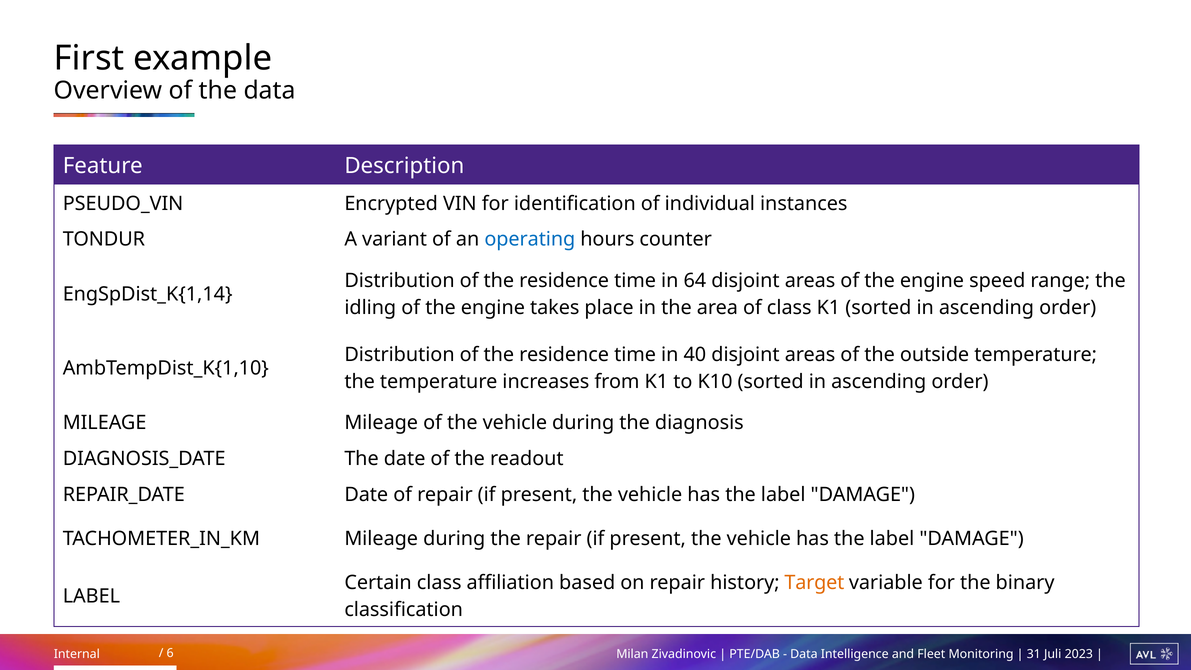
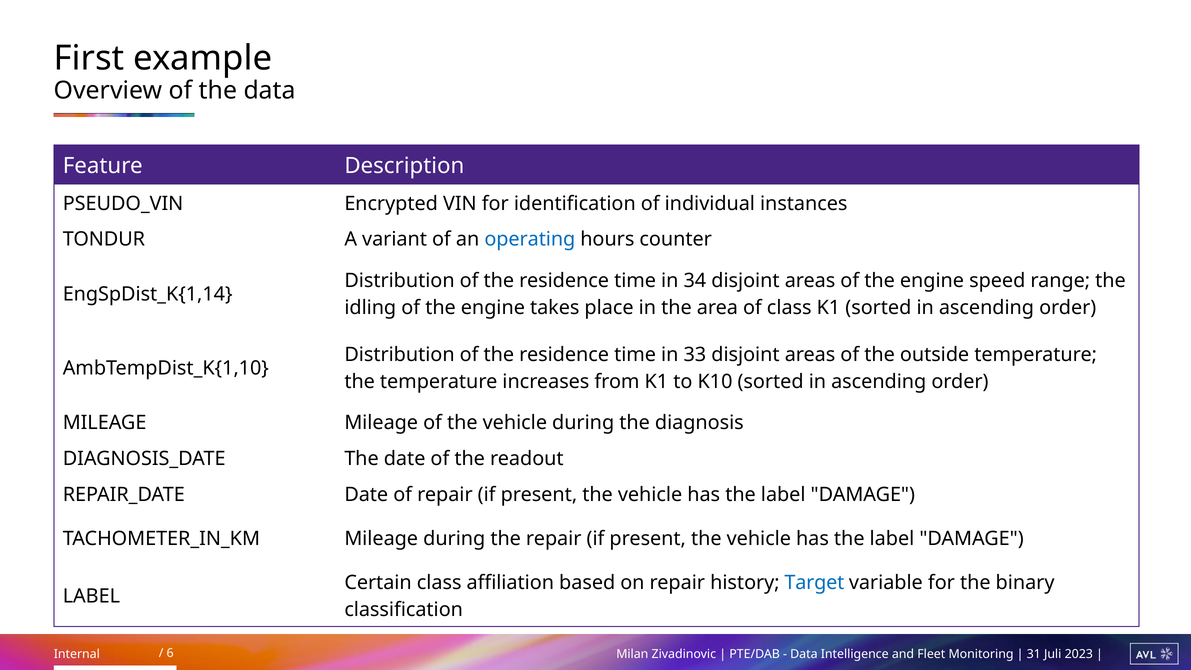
64: 64 -> 34 (695, 281)
40: 40 -> 33 (695, 355)
Target colour: orange -> blue (814, 582)
